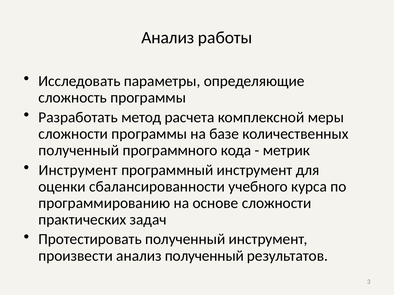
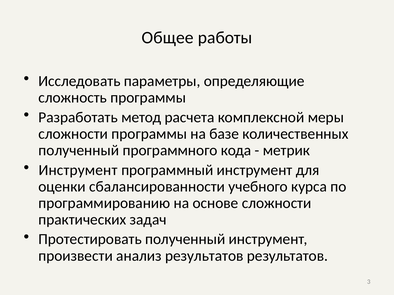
Анализ: Анализ -> Общее (168, 38)
анализ полученный: полученный -> результатов (204, 256)
